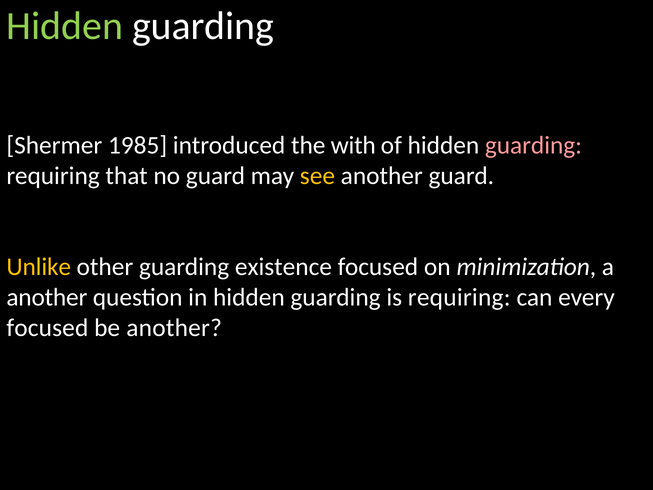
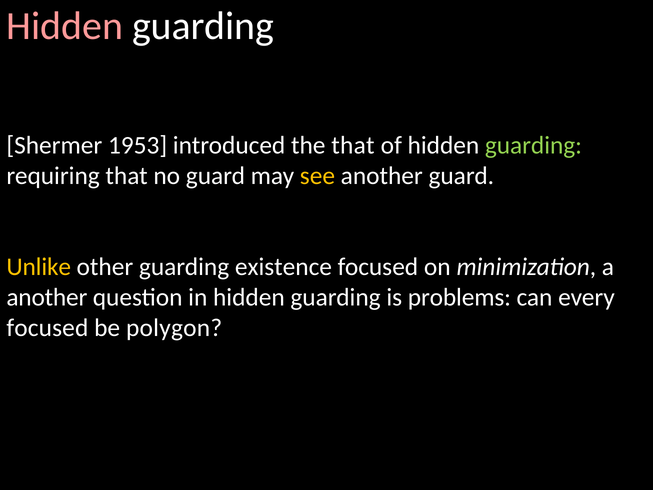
Hidden colour: light green -> pink (65, 26)
1985: 1985 -> 1953 (138, 145)
the with: with -> that (353, 145)
guarding colour: pink -> light green (533, 145)
is requiring: requiring -> problems (459, 297)
be another: another -> polygon (174, 328)
